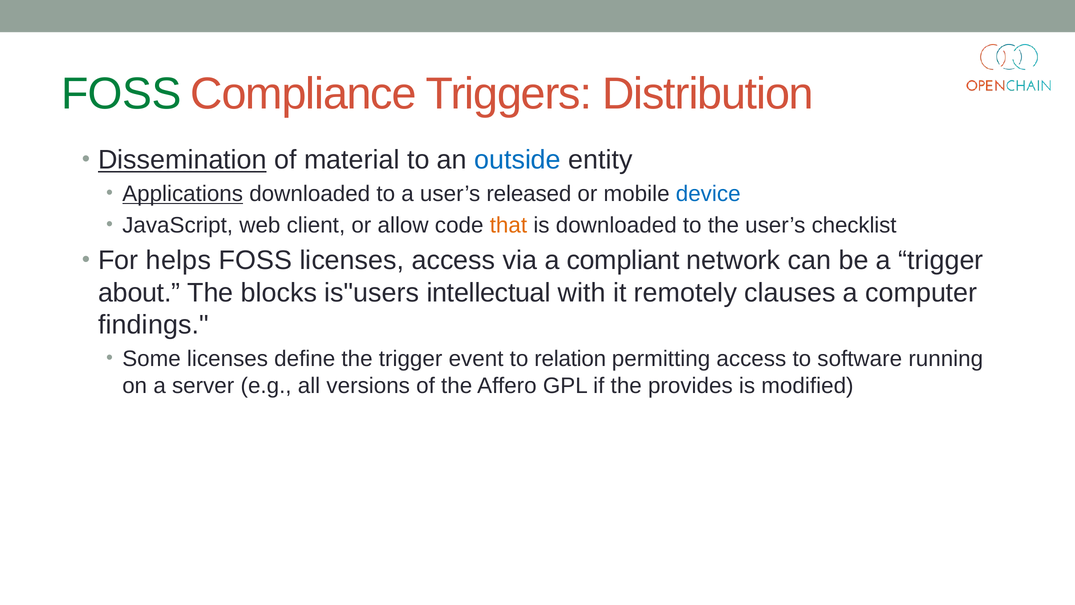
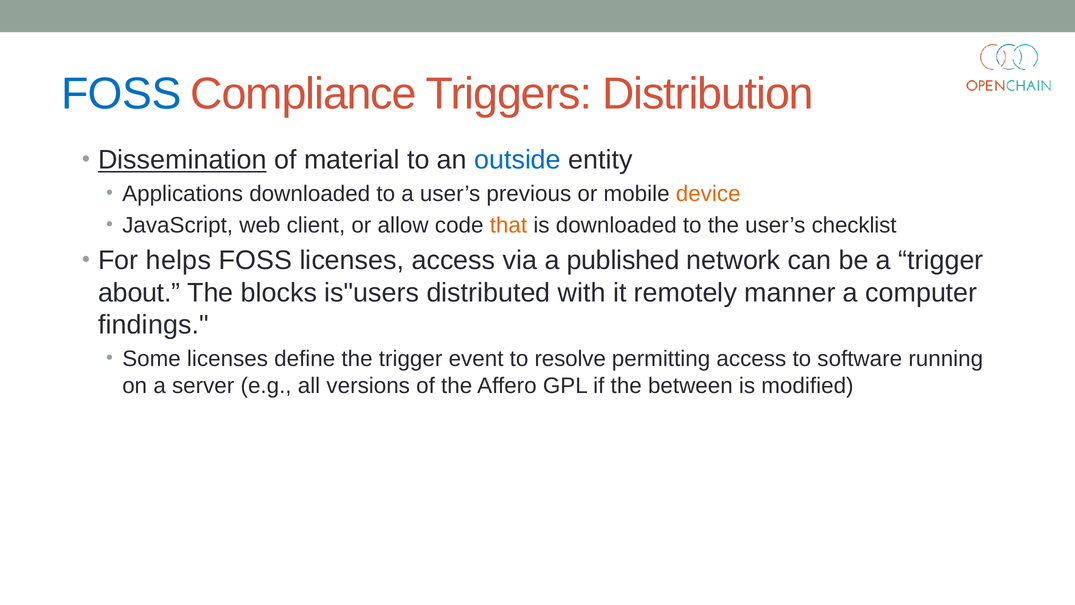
FOSS colour: green -> blue (121, 94)
Applications underline: present -> none (183, 194)
released: released -> previous (529, 194)
device colour: blue -> orange (708, 194)
compliant: compliant -> published (623, 260)
intellectual: intellectual -> distributed (488, 293)
clauses: clauses -> manner (790, 293)
relation: relation -> resolve (570, 359)
provides: provides -> between (690, 386)
